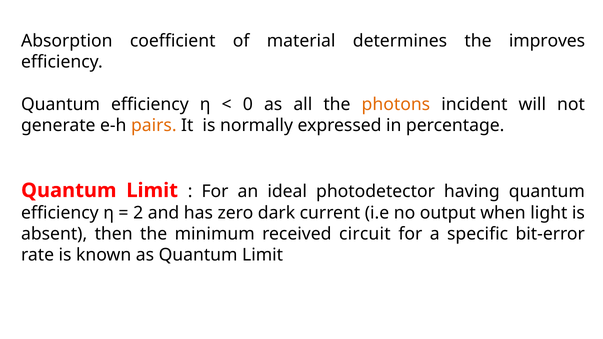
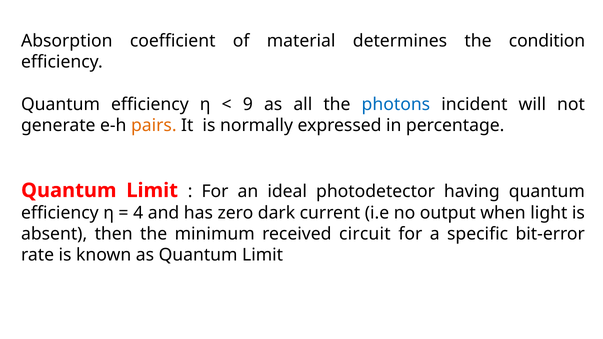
improves: improves -> condition (547, 41)
0: 0 -> 9 (248, 104)
photons colour: orange -> blue (396, 104)
2: 2 -> 4 (138, 213)
